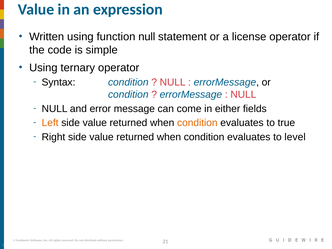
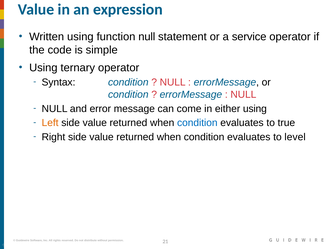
license: license -> service (249, 37)
either fields: fields -> using (255, 109)
condition colour: orange -> blue (197, 123)
